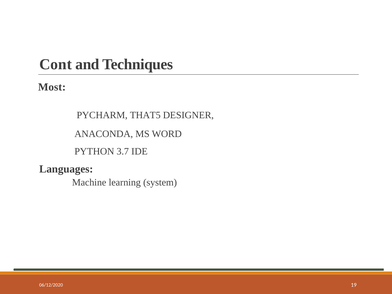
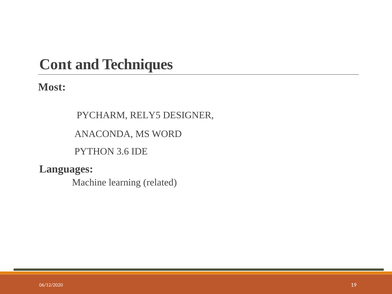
THAT5: THAT5 -> RELY5 (145, 115)
3.7: 3.7 -> 3.6 (123, 151)
system: system -> related (160, 182)
